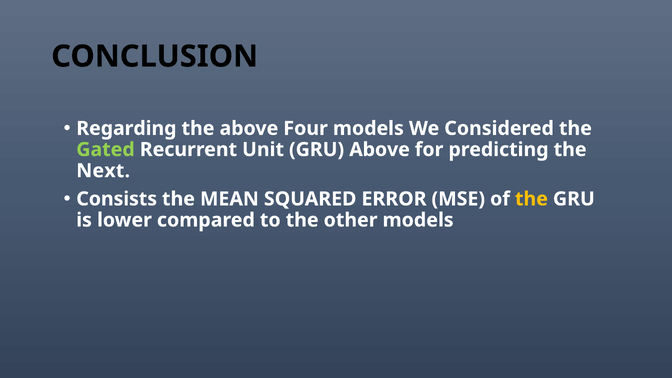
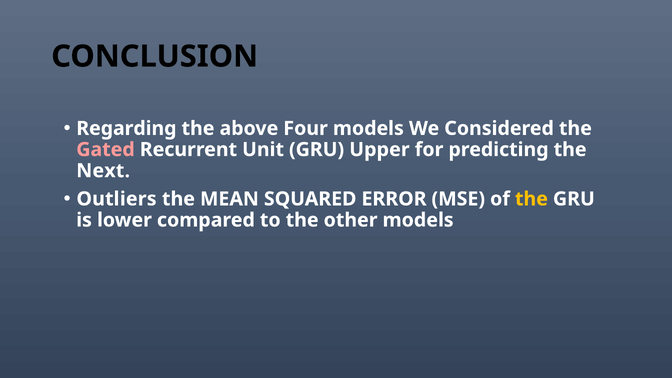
Gated colour: light green -> pink (105, 150)
GRU Above: Above -> Upper (379, 150)
Consists: Consists -> Outliers (117, 199)
